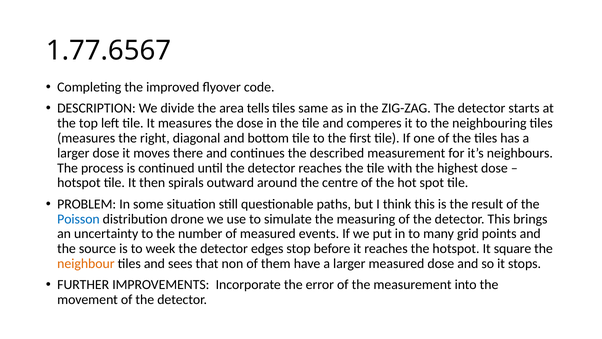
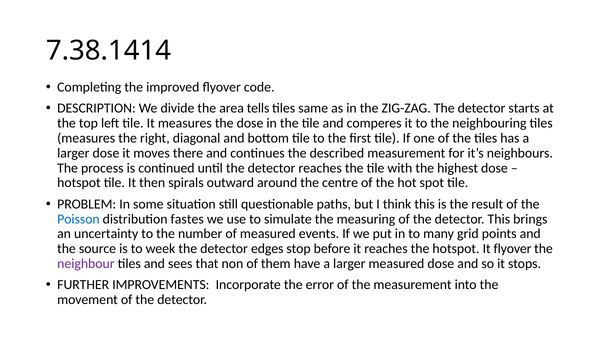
1.77.6567: 1.77.6567 -> 7.38.1414 (108, 51)
drone: drone -> fastes (187, 219)
It square: square -> flyover (513, 249)
neighbour colour: orange -> purple (86, 263)
